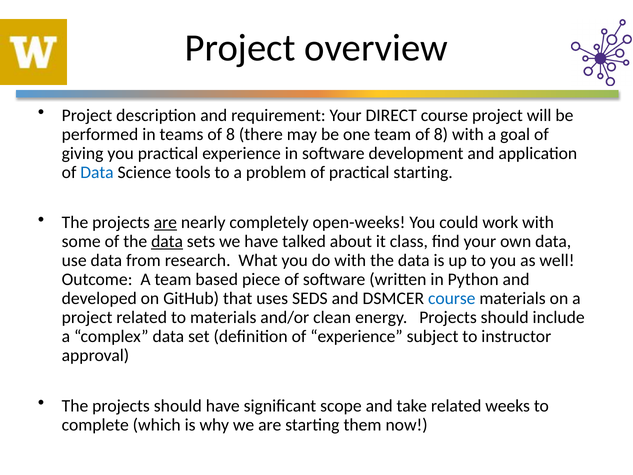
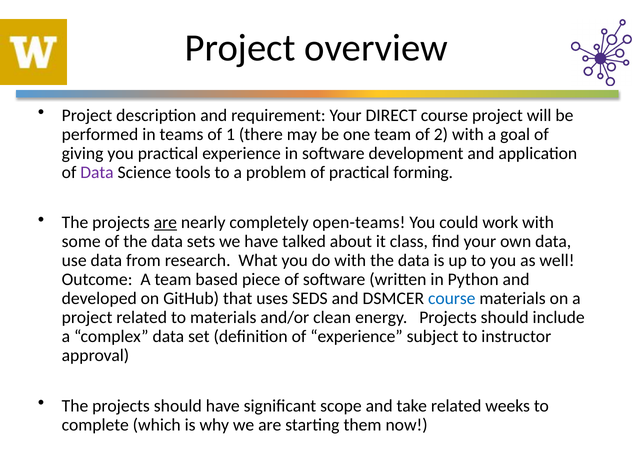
teams of 8: 8 -> 1 (231, 134)
team of 8: 8 -> 2 (441, 134)
Data colour: blue -> purple (97, 172)
practical starting: starting -> forming (423, 172)
open-weeks: open-weeks -> open-teams (359, 222)
data underline: present -> none (167, 241)
